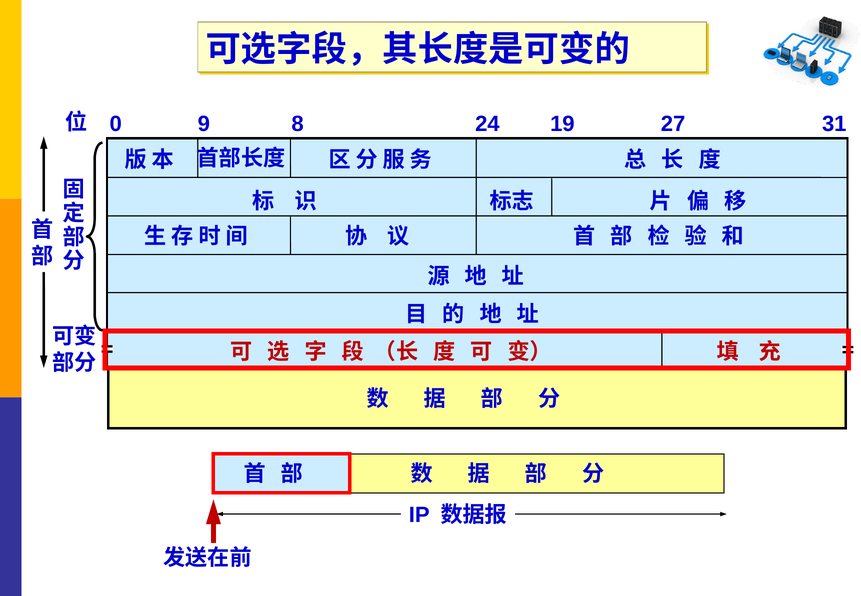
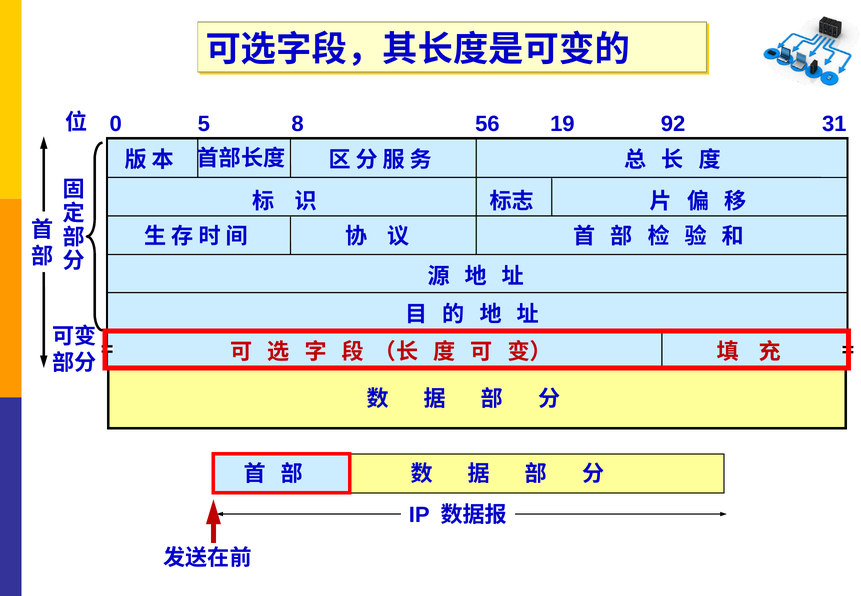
9: 9 -> 5 (204, 124)
24: 24 -> 56 (487, 124)
27: 27 -> 92 (673, 124)
